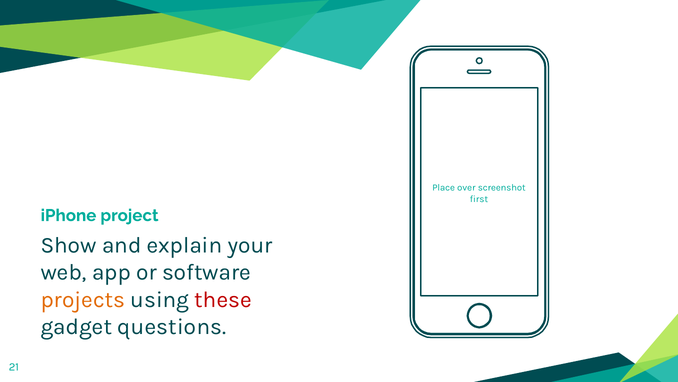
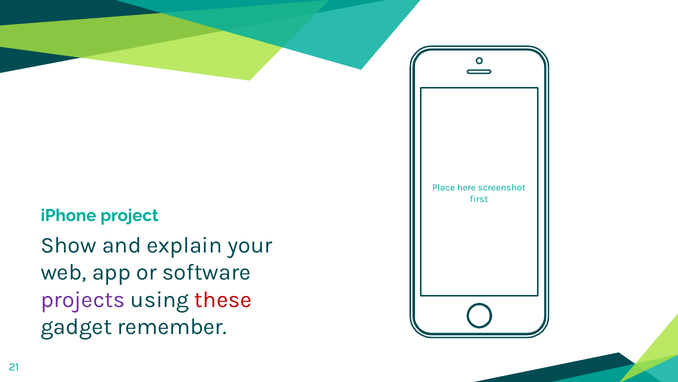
over: over -> here (466, 187)
projects colour: orange -> purple (83, 299)
questions: questions -> remember (172, 326)
